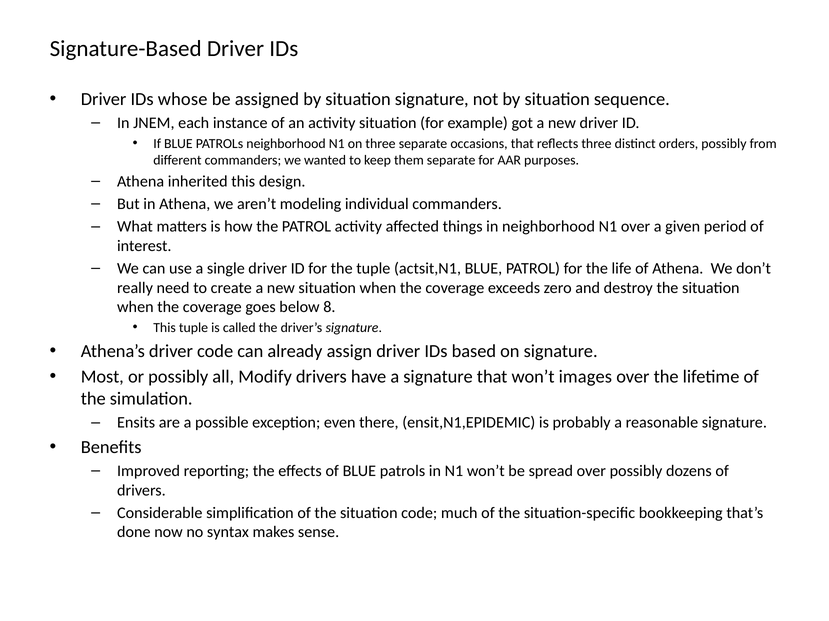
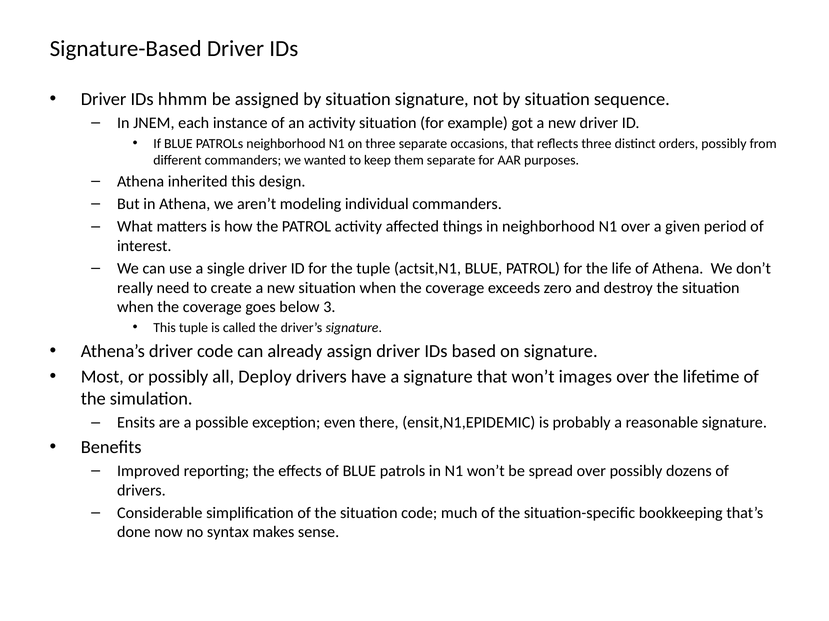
whose: whose -> hhmm (183, 99)
8: 8 -> 3 (329, 308)
Modify: Modify -> Deploy (265, 377)
